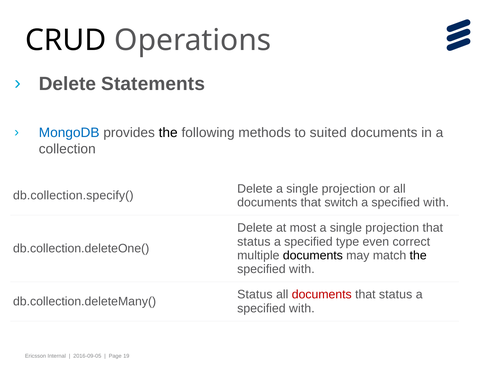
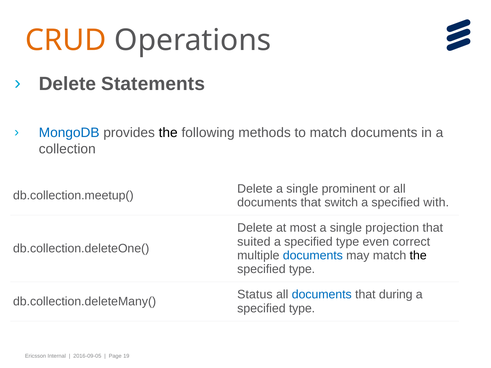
CRUD colour: black -> orange (66, 40)
to suited: suited -> match (328, 133)
Delete a single projection: projection -> prominent (349, 189)
db.collection.specify(: db.collection.specify( -> db.collection.meetup( (73, 196)
status: status -> suited (254, 242)
documents colour: black -> blue (313, 256)
with: with -> type (302, 269)
documents colour: red -> blue (322, 295)
status: status -> during (396, 295)
with: with -> type (302, 309)
